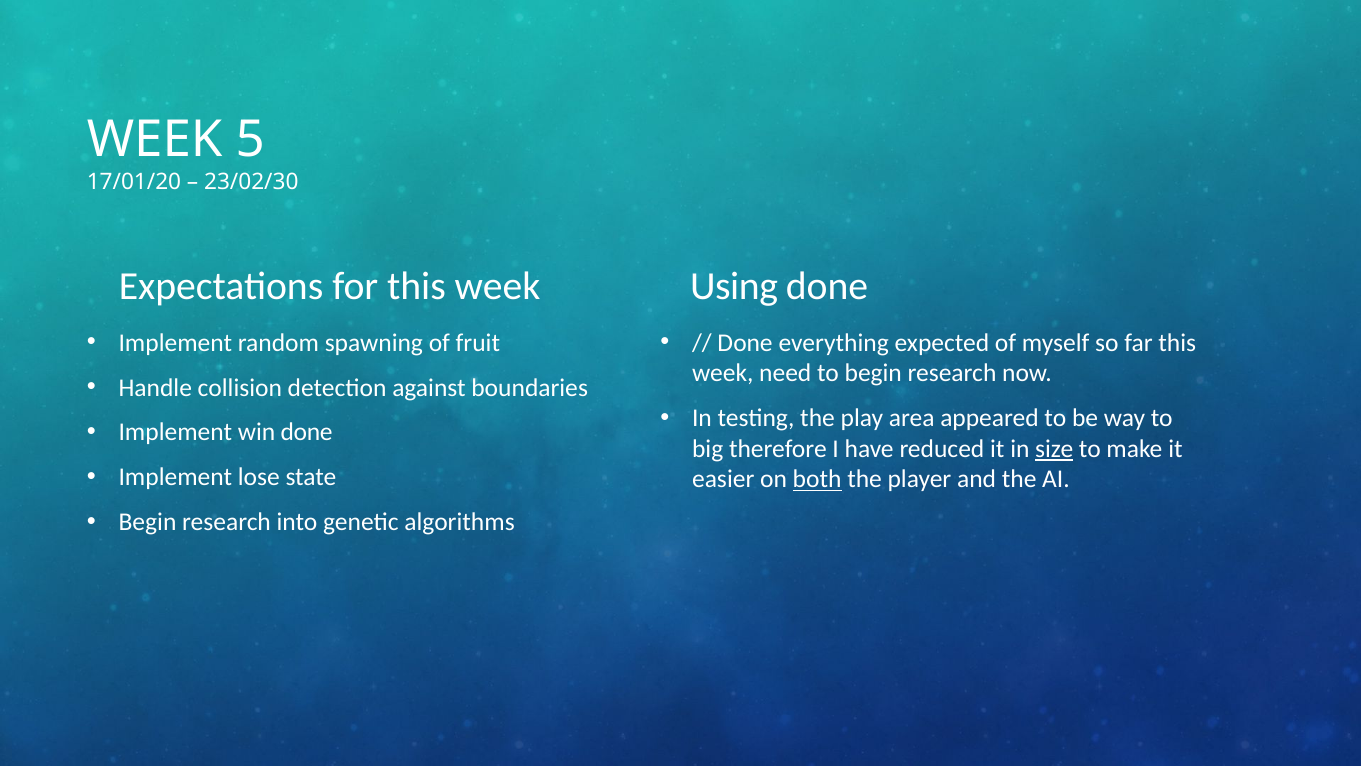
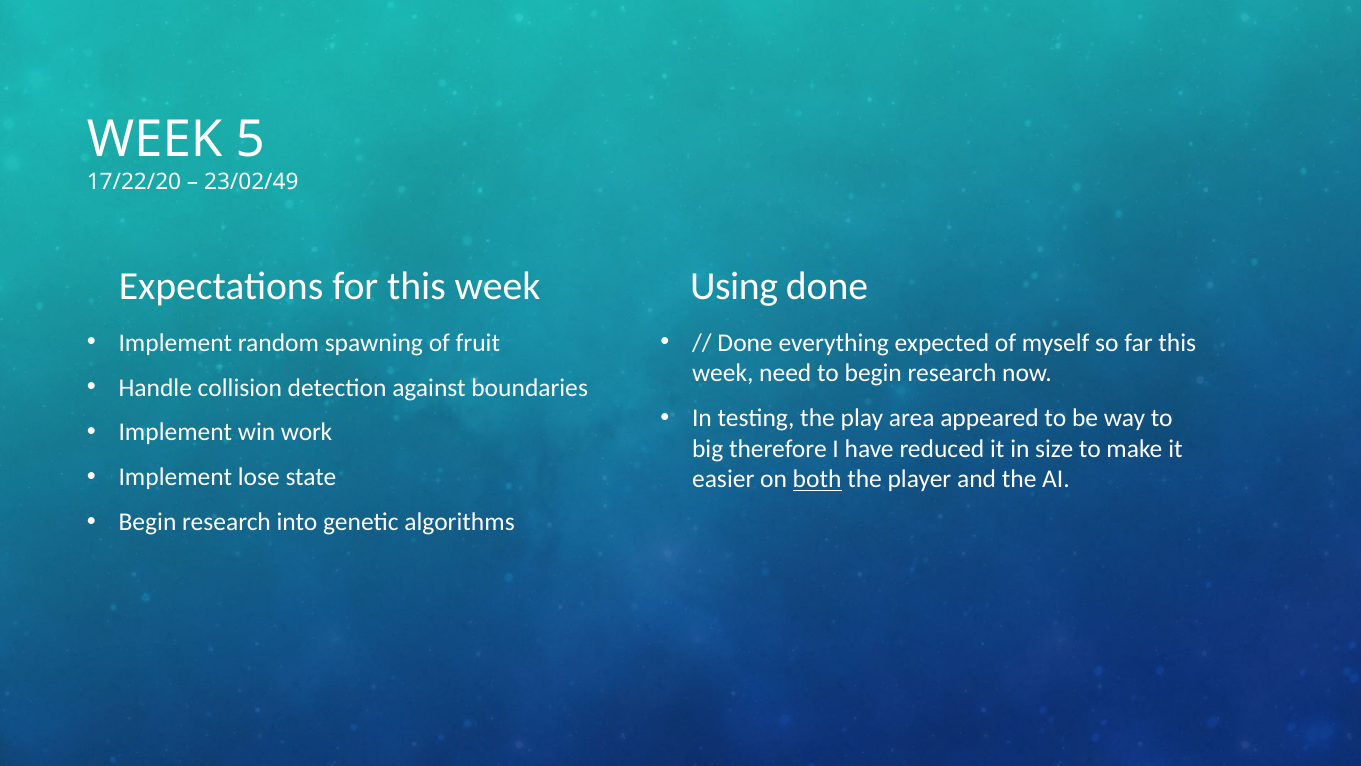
17/01/20: 17/01/20 -> 17/22/20 (134, 181)
23/02/30: 23/02/30 -> 23/02/49 (251, 181)
win done: done -> work (307, 432)
size underline: present -> none (1054, 449)
